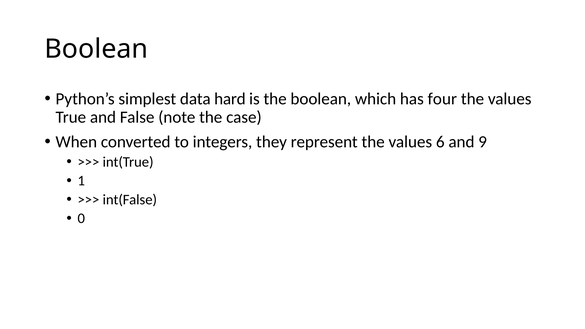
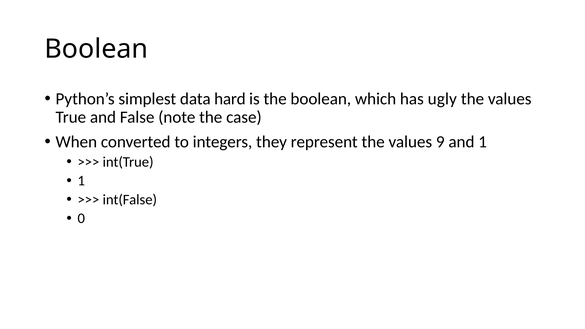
four: four -> ugly (442, 99)
6: 6 -> 9 (440, 142)
and 9: 9 -> 1 (483, 142)
